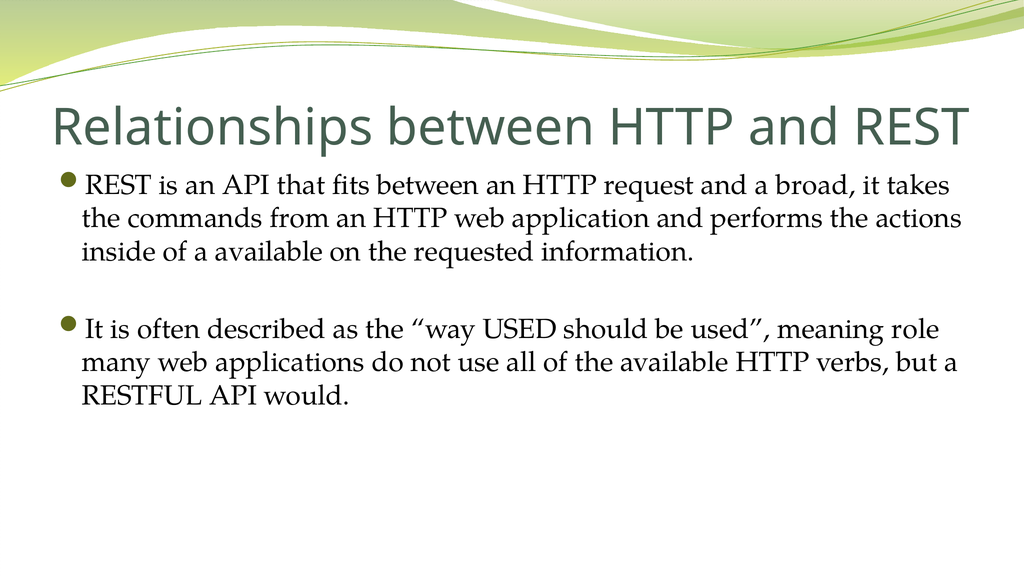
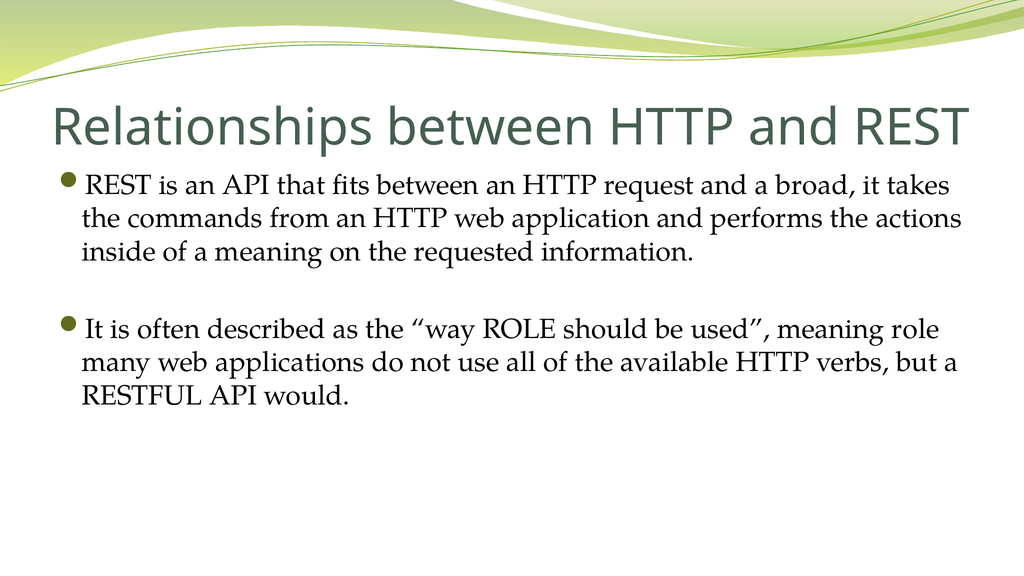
a available: available -> meaning (269, 251)
way USED: USED -> ROLE (519, 329)
